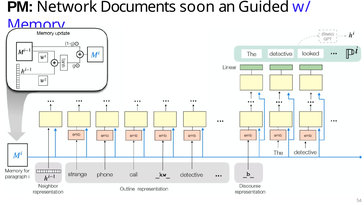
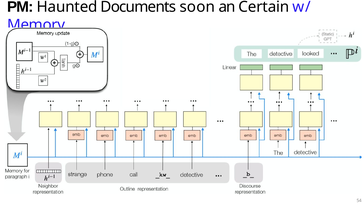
Network: Network -> Haunted (67, 7)
Guided: Guided -> Certain (264, 7)
